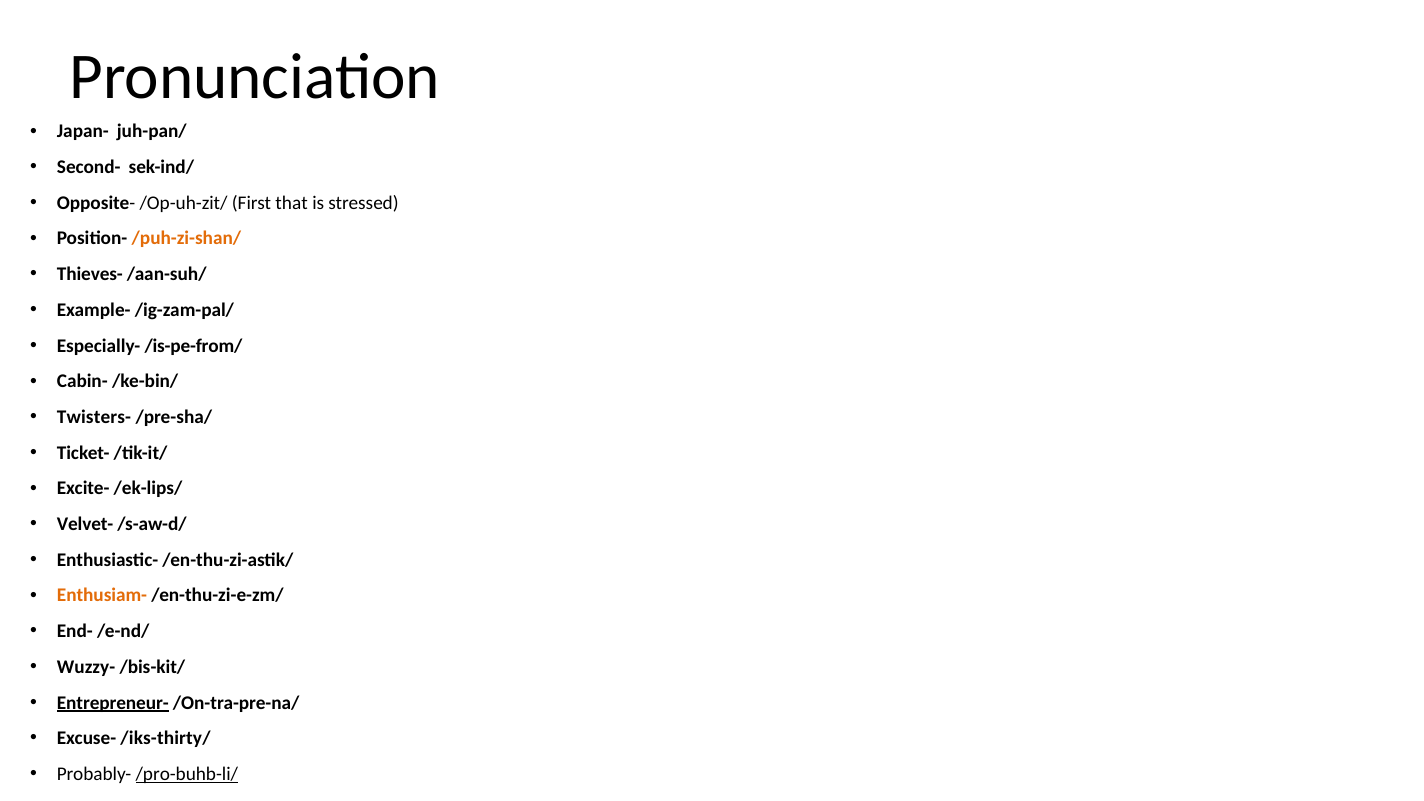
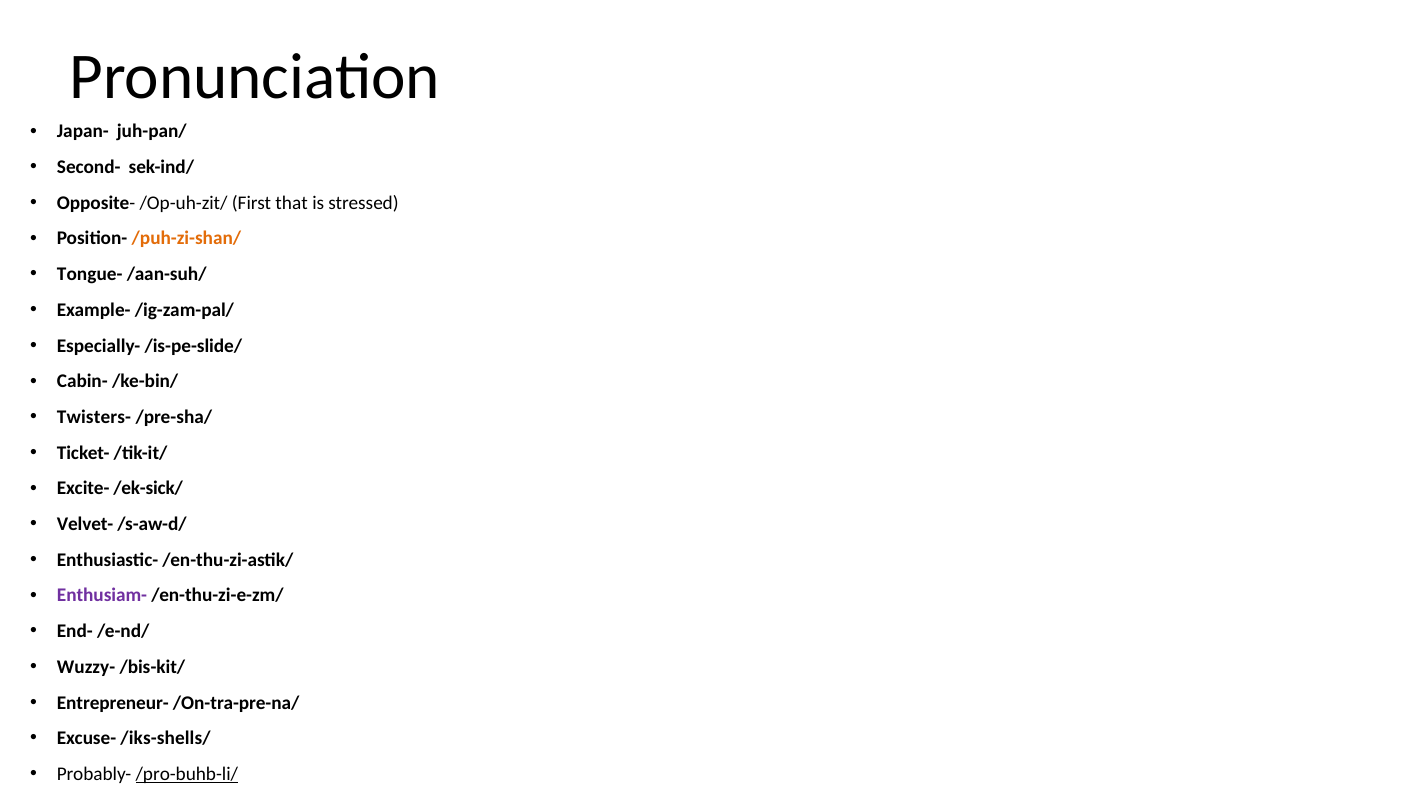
Thieves-: Thieves- -> Tongue- (90, 274)
/is-pe-from/: /is-pe-from/ -> /is-pe-slide/ (193, 346)
/ek-lips/: /ek-lips/ -> /ek-sick/ (148, 488)
Enthusiam- colour: orange -> purple (102, 596)
Entrepreneur- underline: present -> none (113, 703)
/iks-thirty/: /iks-thirty/ -> /iks-shells/ (166, 738)
